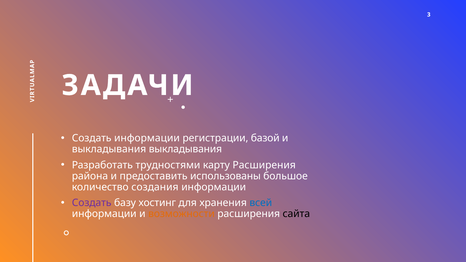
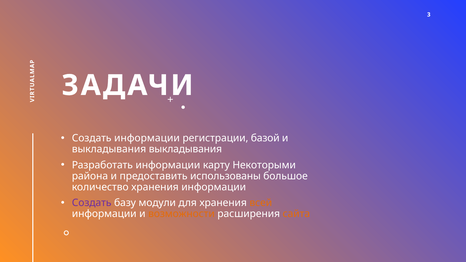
Разработать трудностями: трудностями -> информации (168, 165)
карту Расширения: Расширения -> Некоторыми (264, 165)
количество создания: создания -> хранения (155, 187)
хостинг: хостинг -> модули (157, 203)
всей colour: blue -> orange (261, 203)
сайта colour: black -> orange (296, 214)
